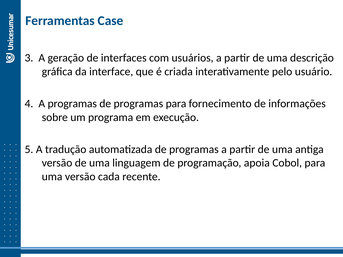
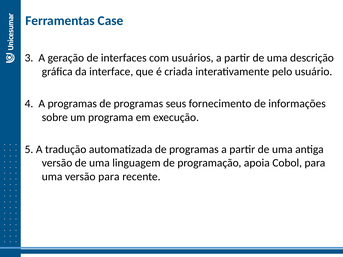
programas para: para -> seus (176, 104)
versão cada: cada -> para (109, 177)
